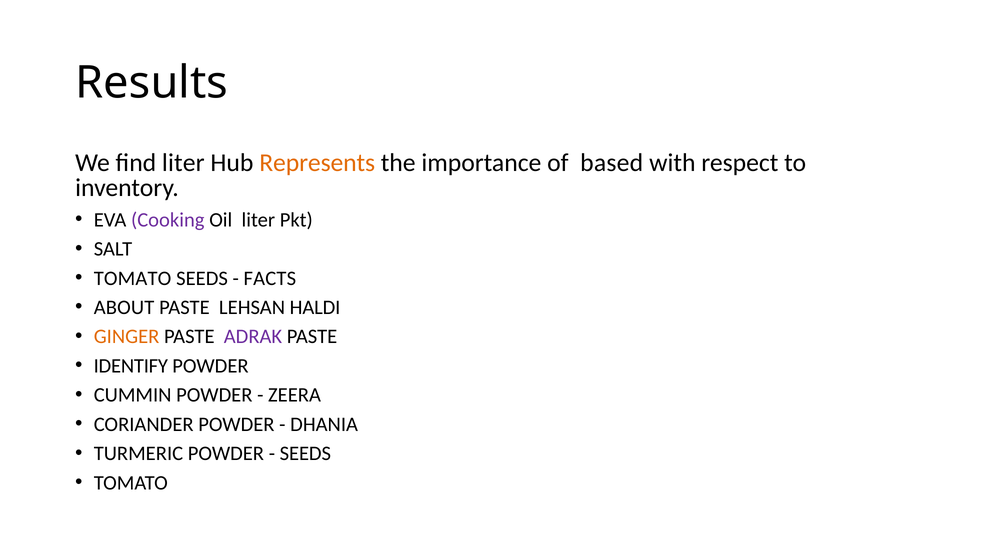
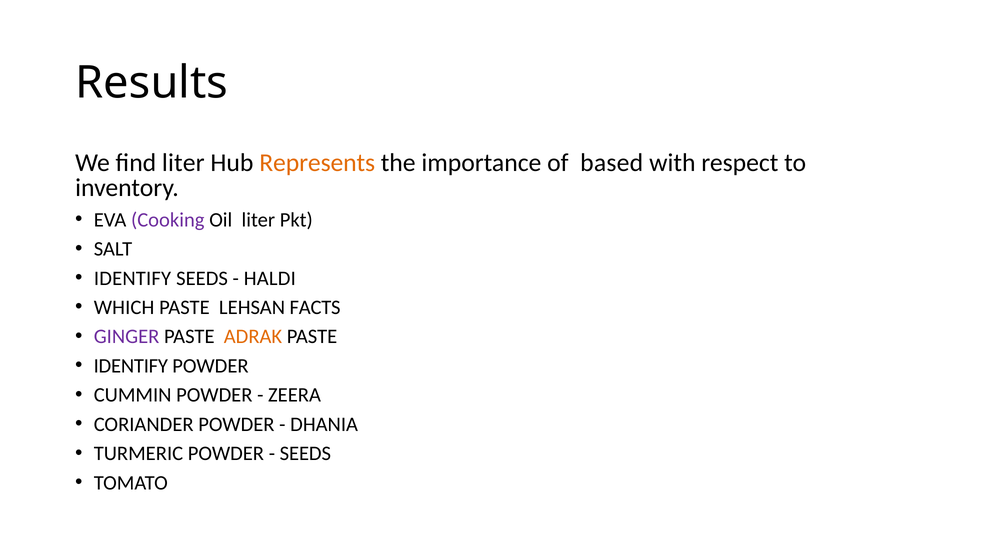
TOMATO: TOMATO -> IDENTIFY (133, 278)
FACTS: FACTS -> HALDI (270, 278)
ABOUT: ABOUT -> WHICH (124, 308)
HALDI: HALDI -> FACTS (315, 308)
GINGER colour: orange -> purple (127, 337)
ADRAK colour: purple -> orange (253, 337)
